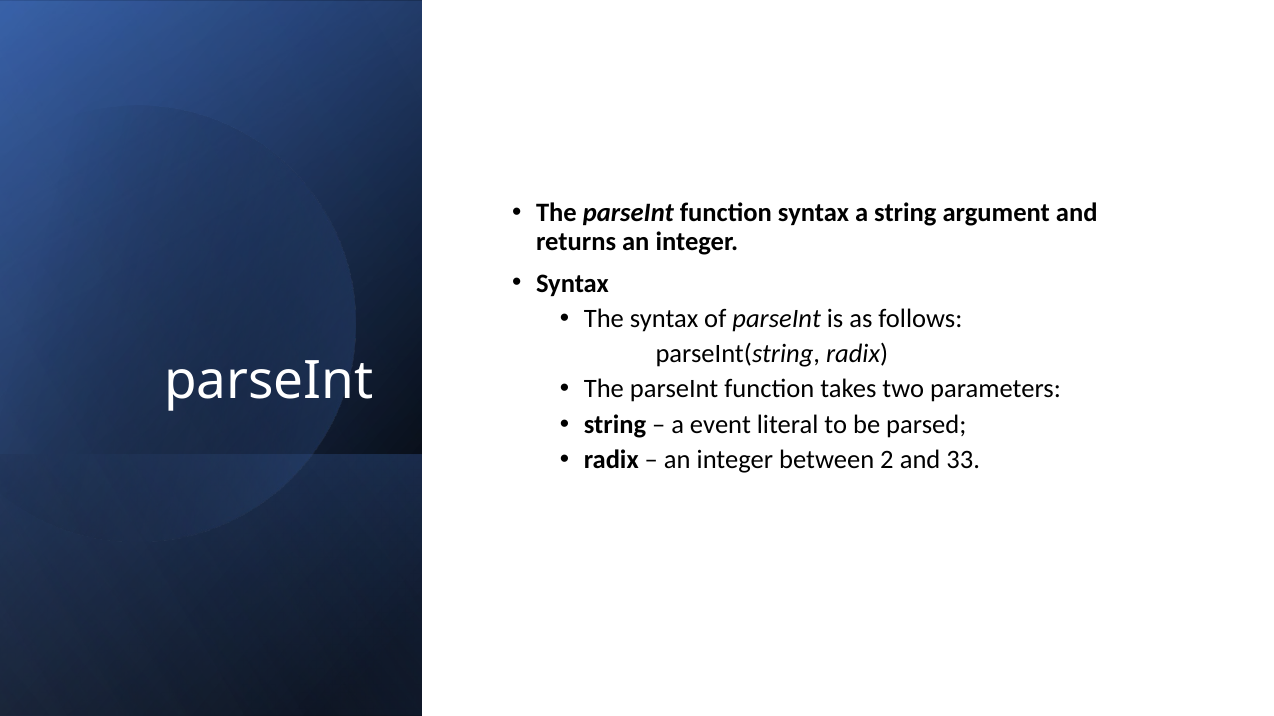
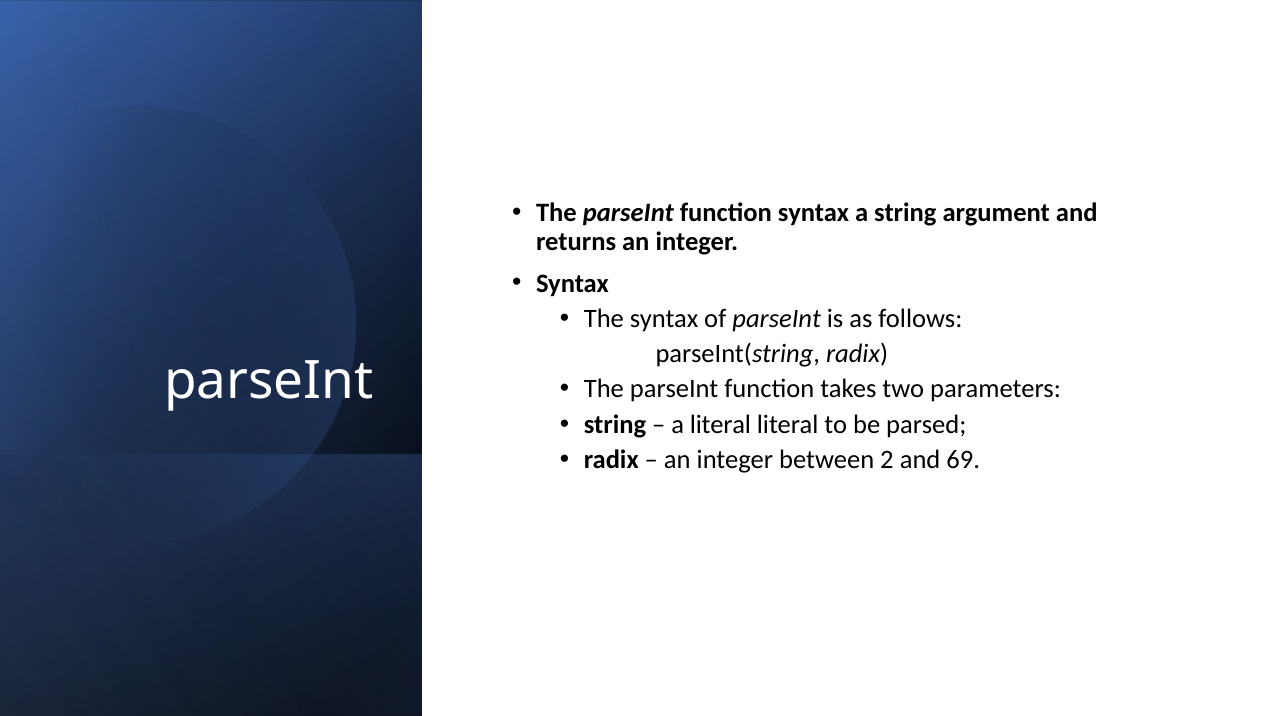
a event: event -> literal (721, 425)
33: 33 -> 69 (963, 460)
